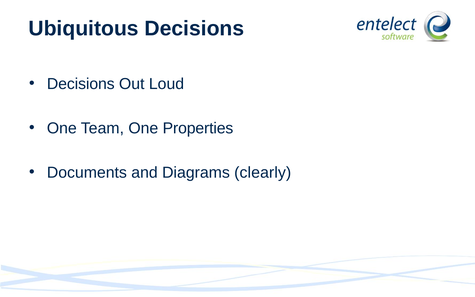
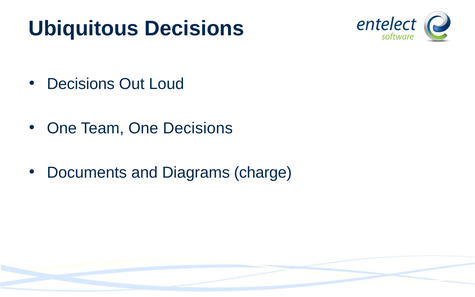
One Properties: Properties -> Decisions (198, 128)
clearly: clearly -> charge (263, 172)
